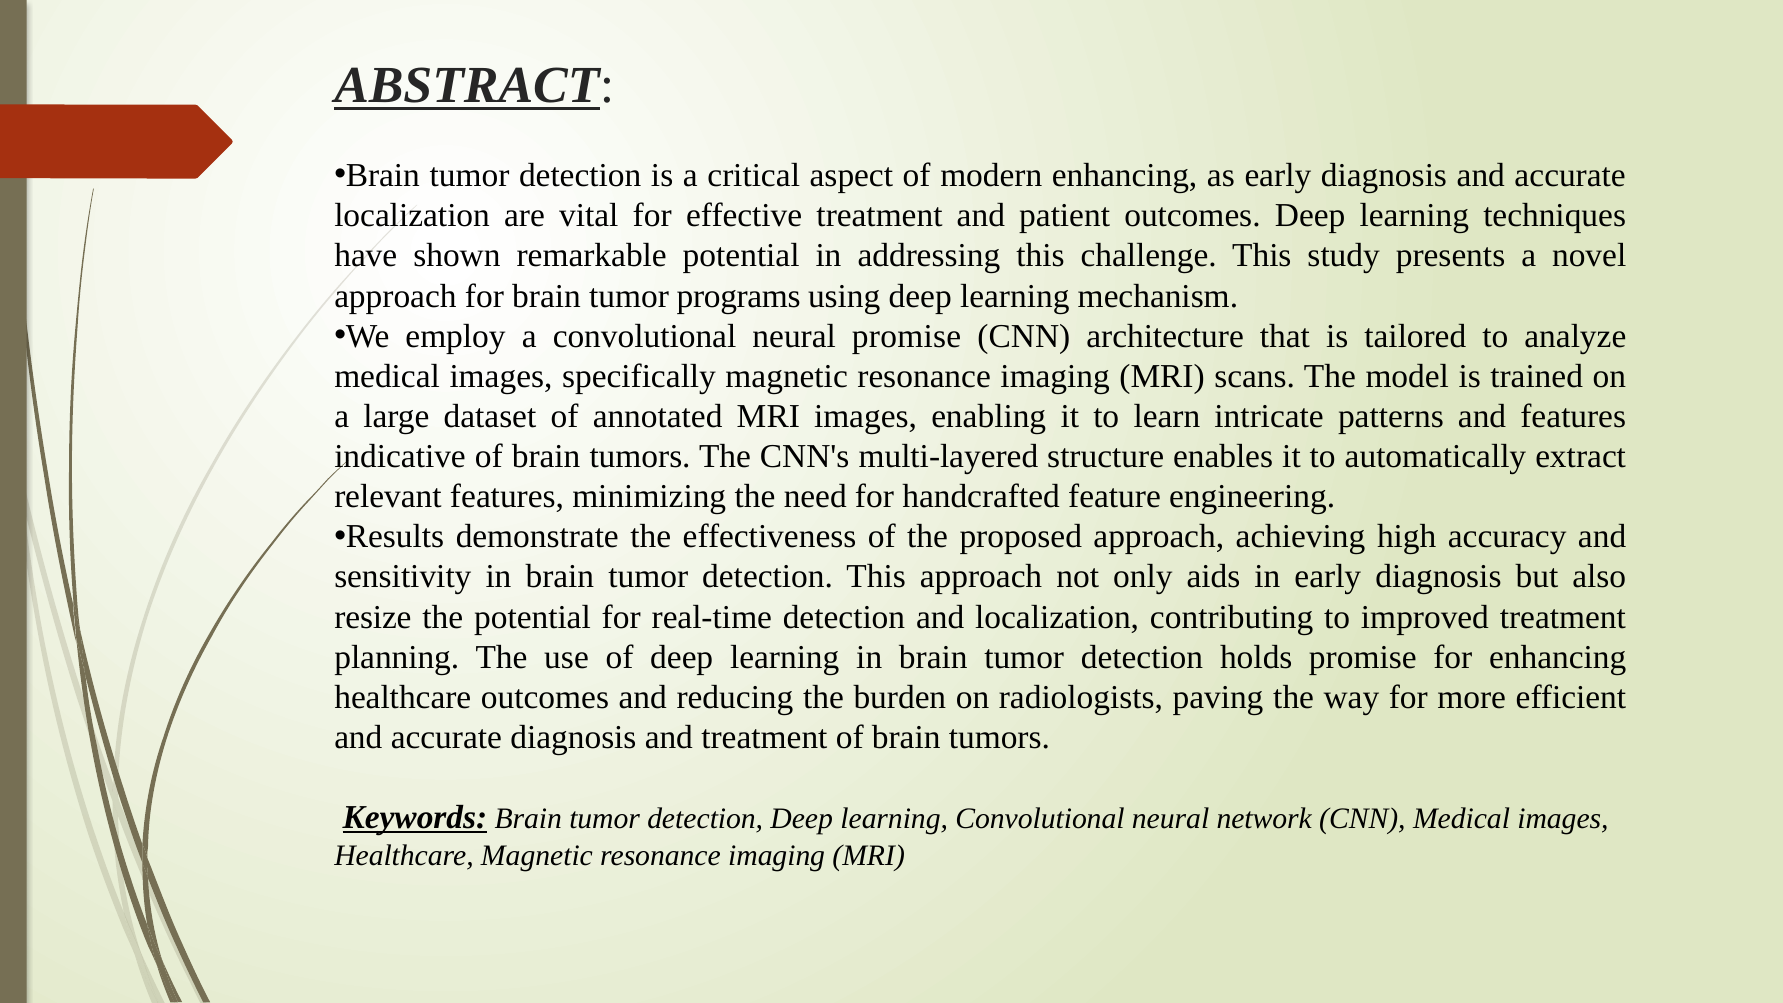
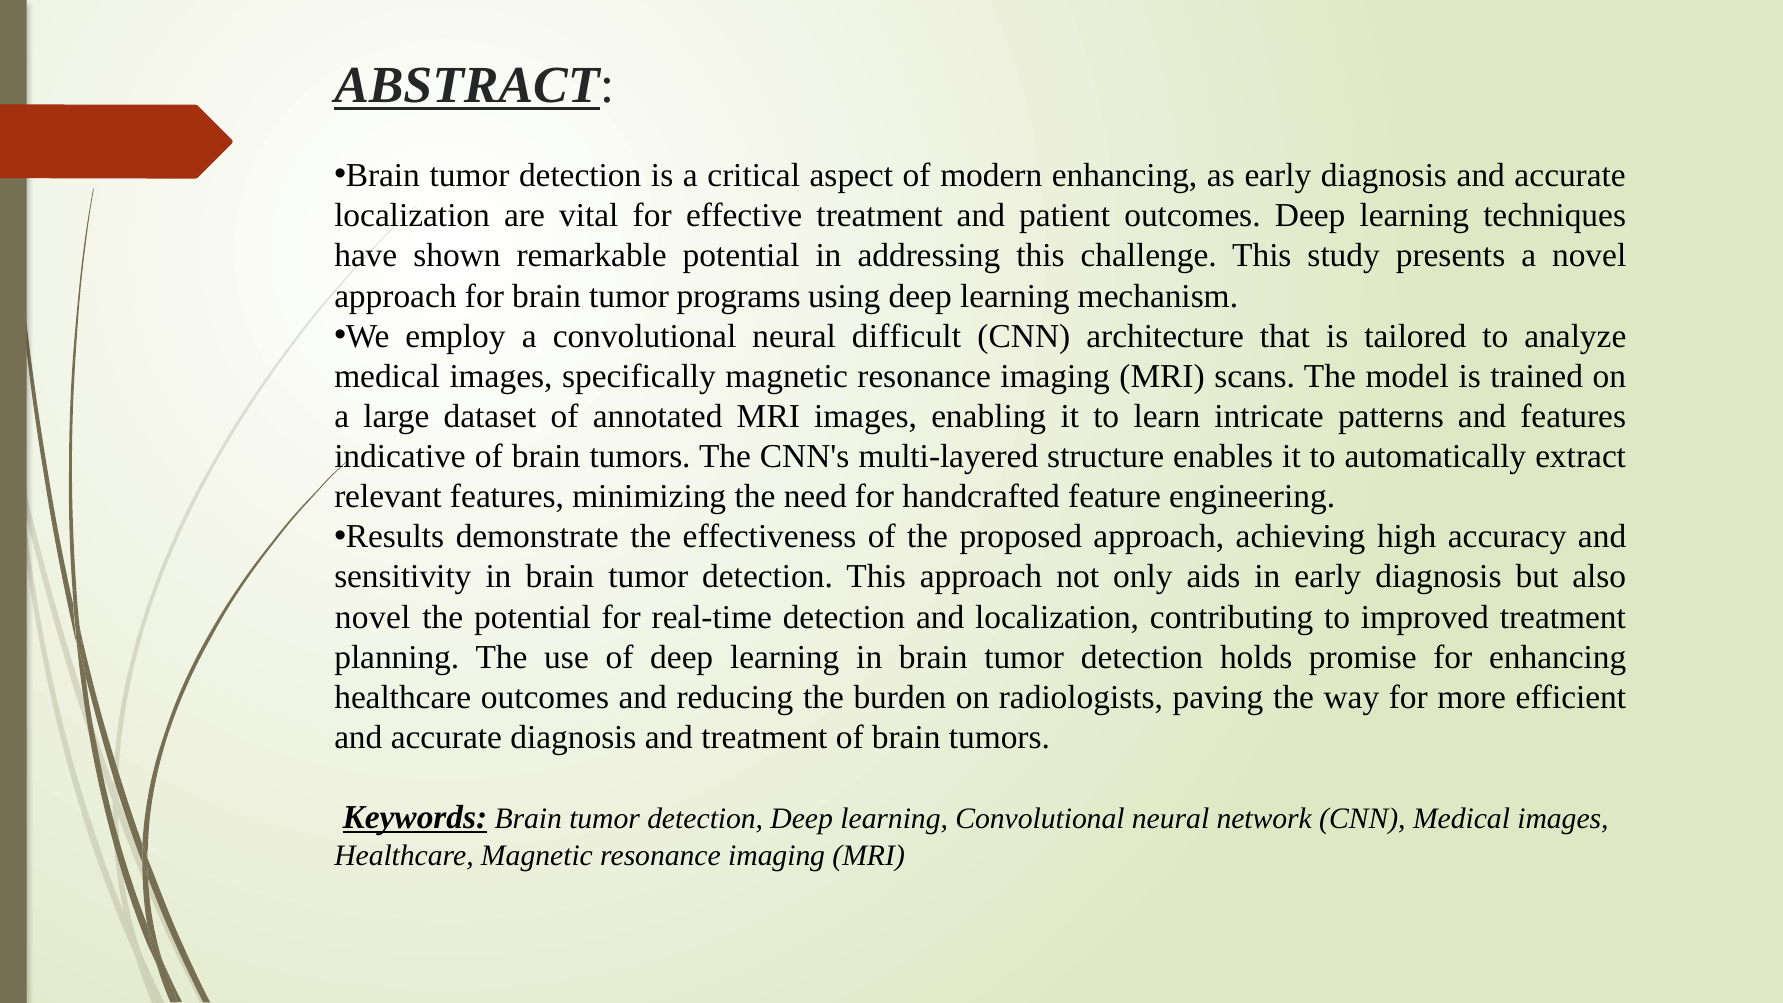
neural promise: promise -> difficult (907, 336)
resize: resize -> novel (373, 617)
